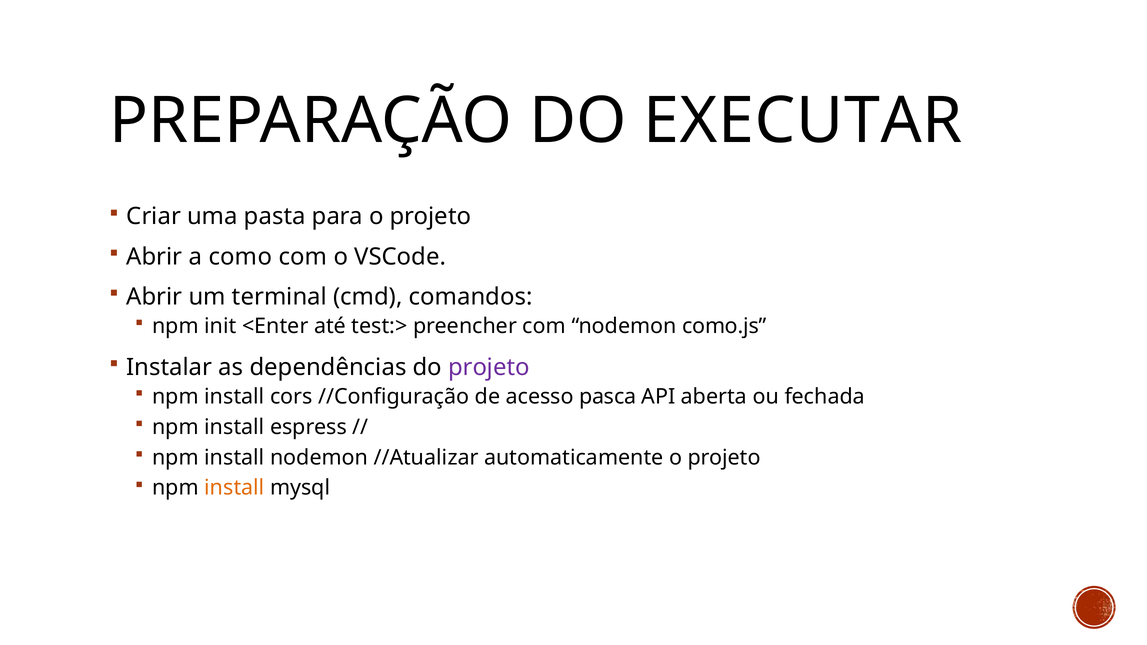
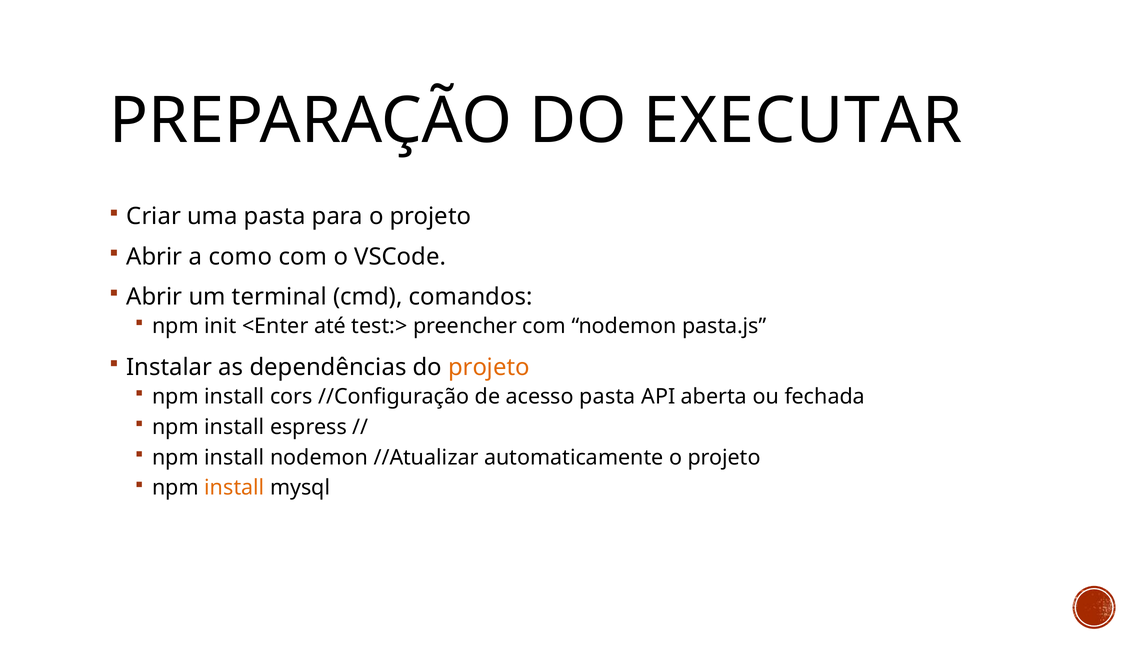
como.js: como.js -> pasta.js (724, 326)
projeto colour: purple -> orange (489, 367)
acesso pasca: pasca -> pasta (607, 397)
